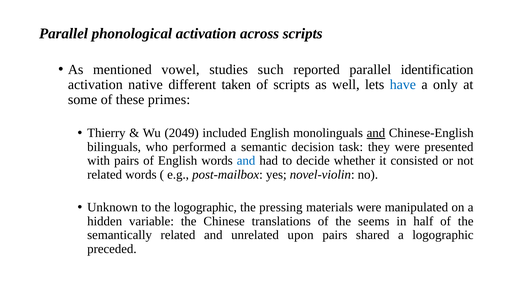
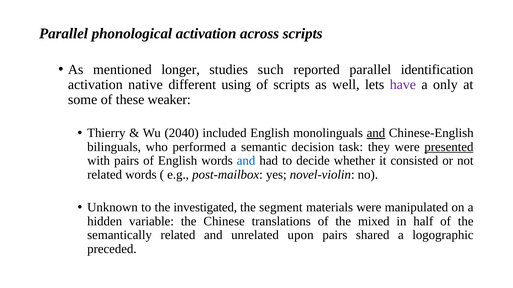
vowel: vowel -> longer (181, 70)
taken: taken -> using (236, 85)
have colour: blue -> purple (403, 85)
primes: primes -> weaker (169, 100)
2049: 2049 -> 2040 (182, 133)
presented underline: none -> present (449, 147)
the logographic: logographic -> investigated (205, 208)
pressing: pressing -> segment (281, 208)
seems: seems -> mixed (374, 222)
